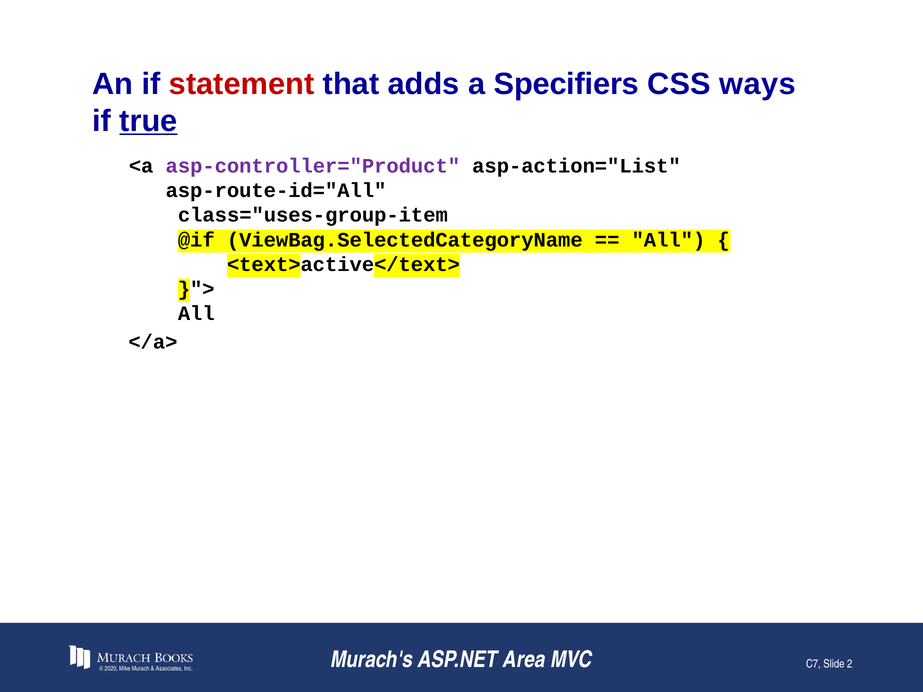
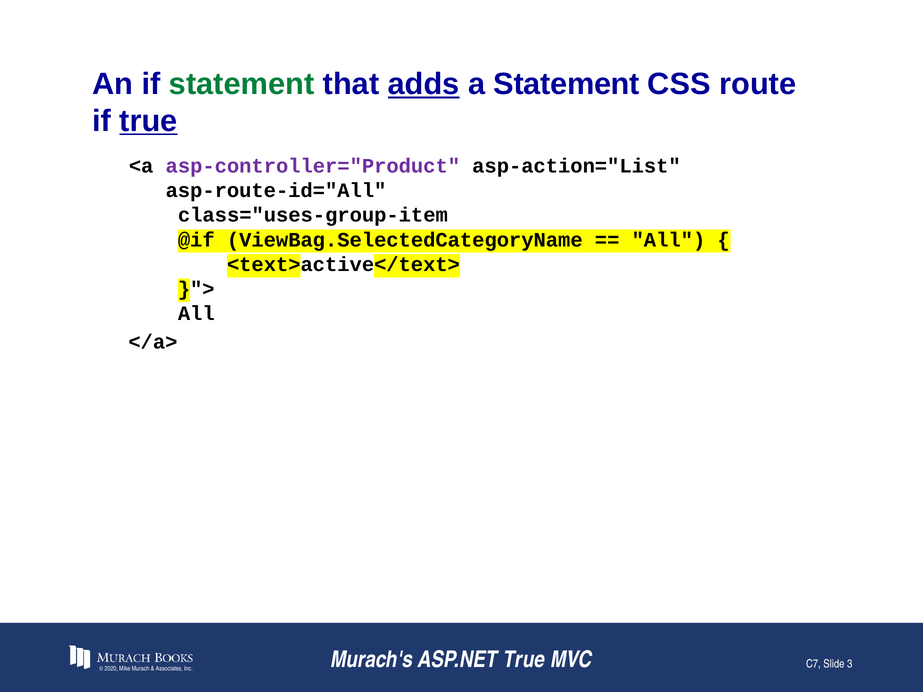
statement colour: red -> green (242, 84)
adds underline: none -> present (424, 84)
a Specifiers: Specifiers -> Statement (566, 84)
ways: ways -> route (758, 84)
ASP.NET Area: Area -> True (524, 660)
2: 2 -> 3 (850, 664)
